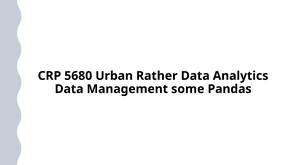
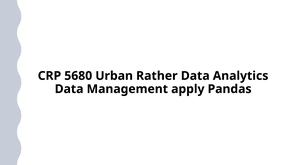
some: some -> apply (188, 89)
